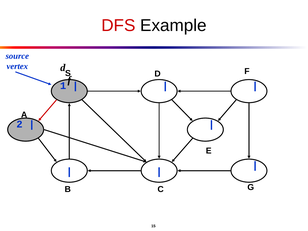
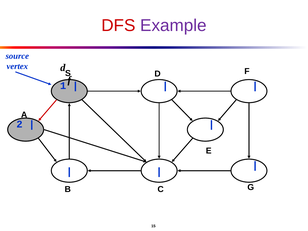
Example colour: black -> purple (173, 26)
